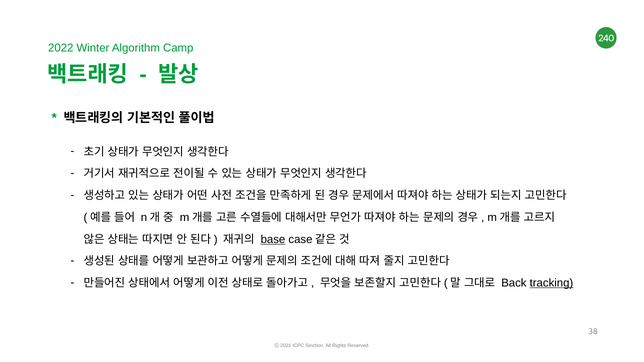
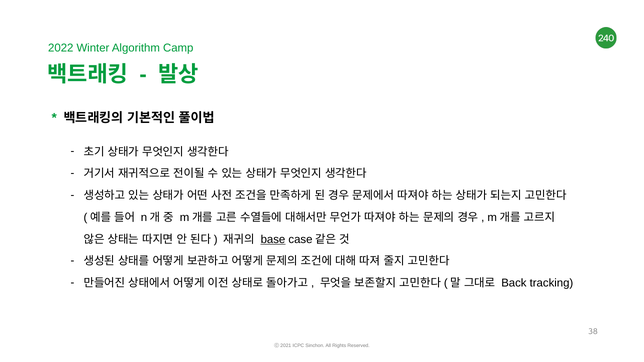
tracking underline: present -> none (551, 283)
